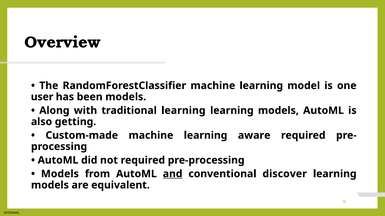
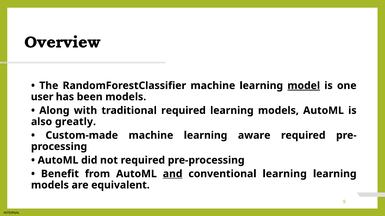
model underline: none -> present (304, 86)
traditional learning: learning -> required (183, 111)
getting: getting -> greatly (75, 122)
Models: Models -> Benefit (60, 174)
conventional discover: discover -> learning (285, 174)
